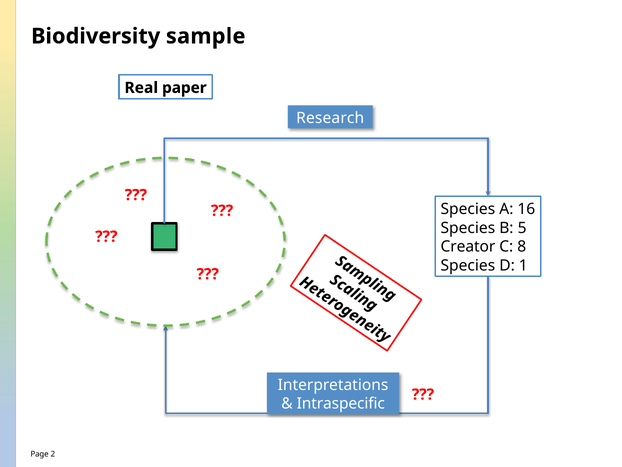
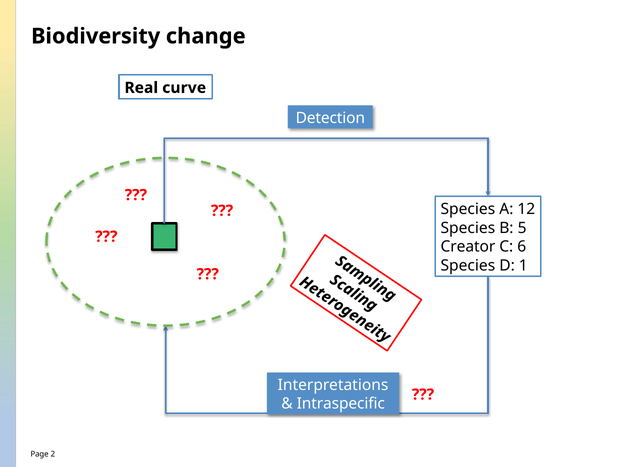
sample: sample -> change (206, 36)
paper: paper -> curve (184, 88)
Research: Research -> Detection (330, 118)
16: 16 -> 12 (526, 209)
8: 8 -> 6 (522, 246)
